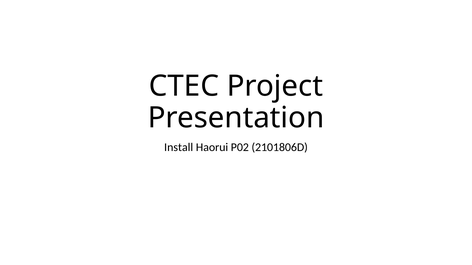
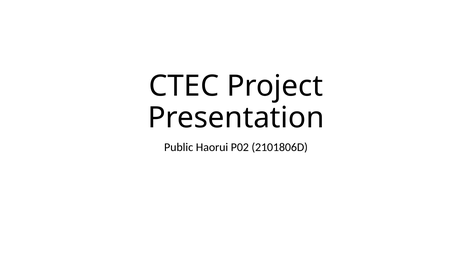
Install: Install -> Public (179, 148)
